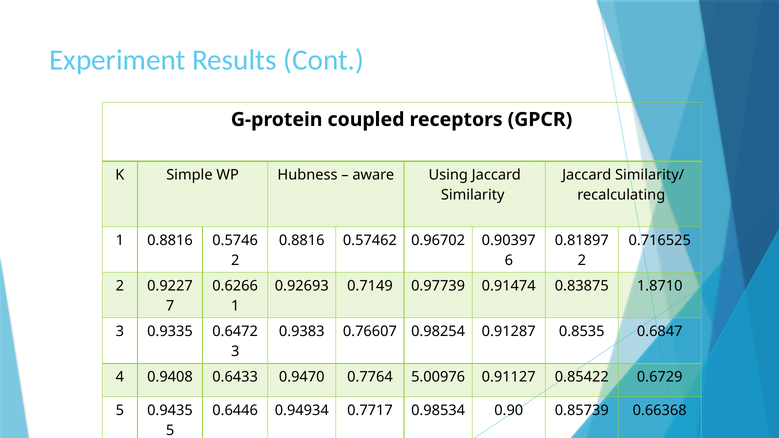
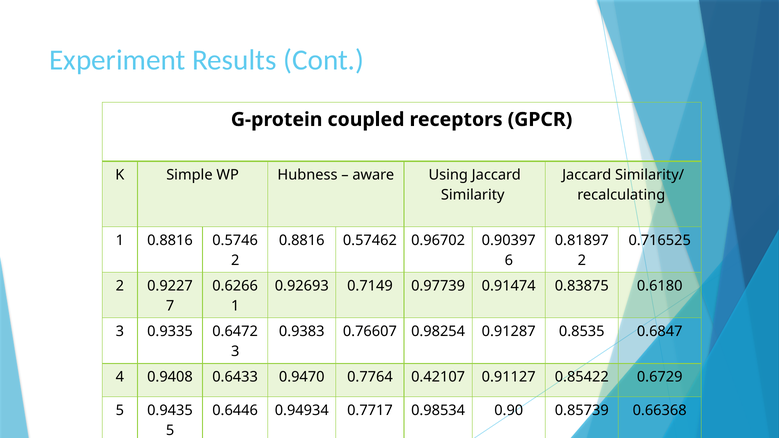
1.8710: 1.8710 -> 0.6180 (660, 286)
5.00976: 5.00976 -> 0.42107 (438, 377)
